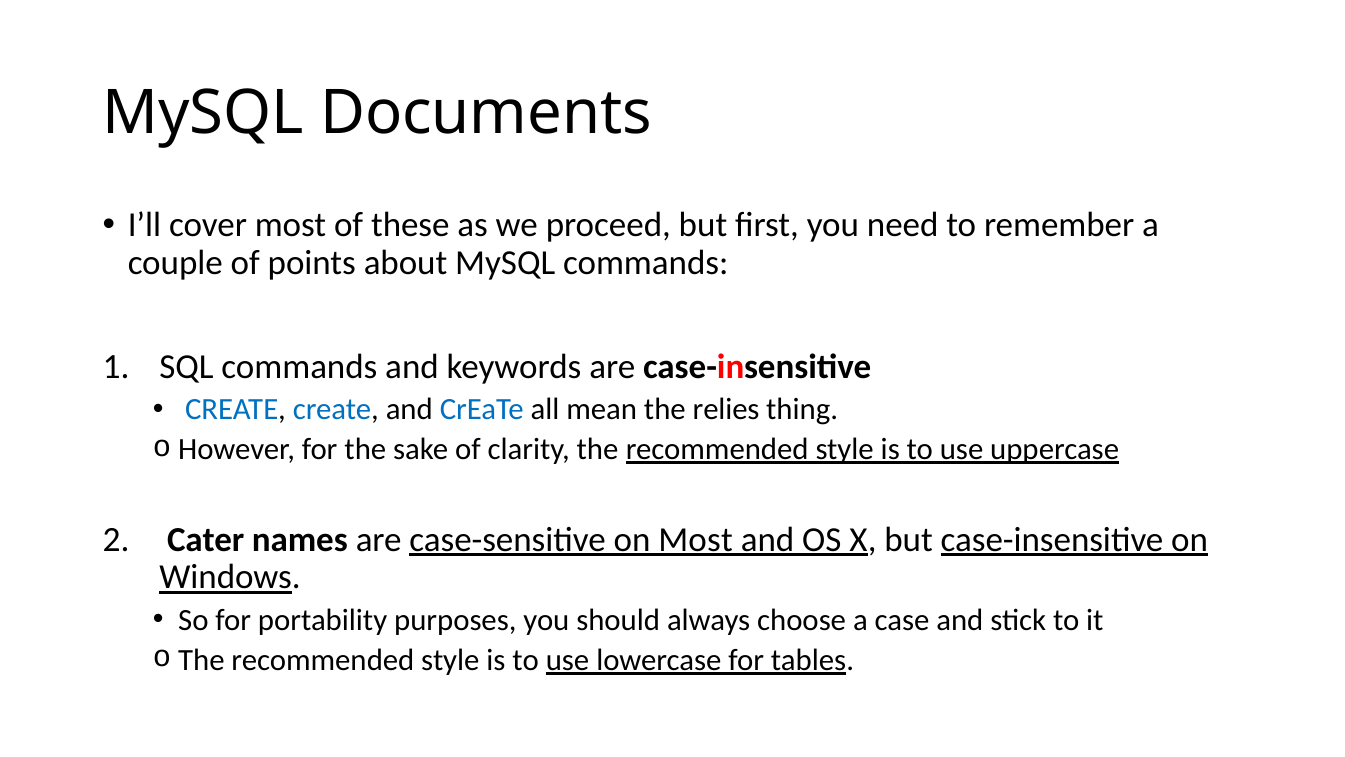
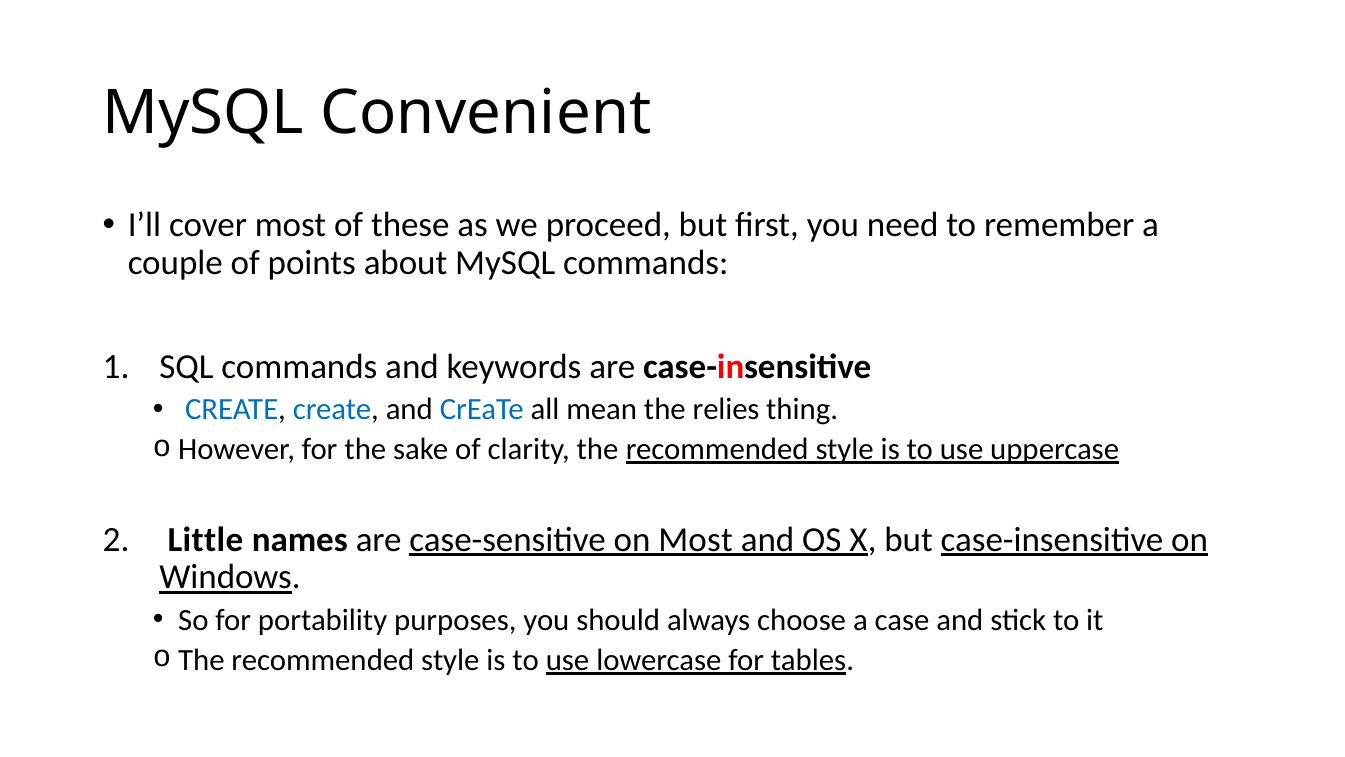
Documents: Documents -> Convenient (486, 113)
Cater: Cater -> Little (205, 539)
